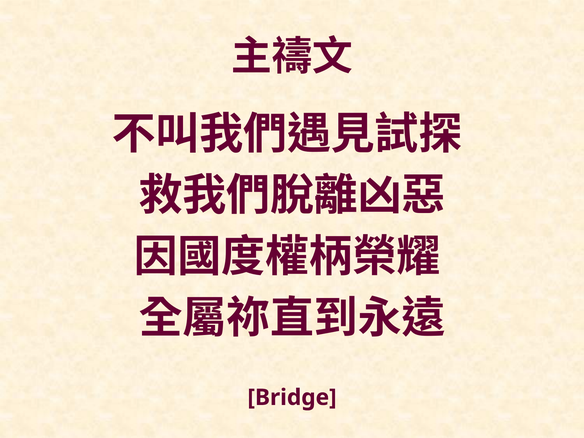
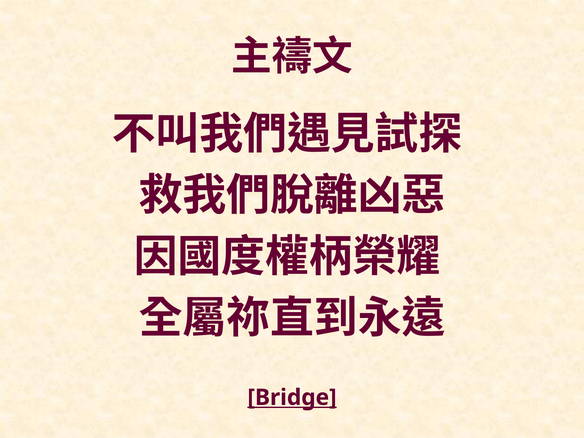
Bridge underline: none -> present (292, 397)
